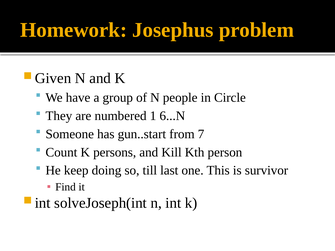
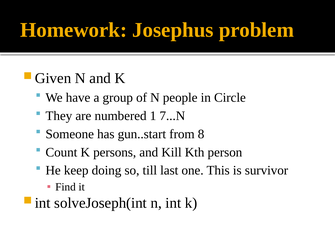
6...N: 6...N -> 7...N (172, 116)
7: 7 -> 8 (201, 134)
